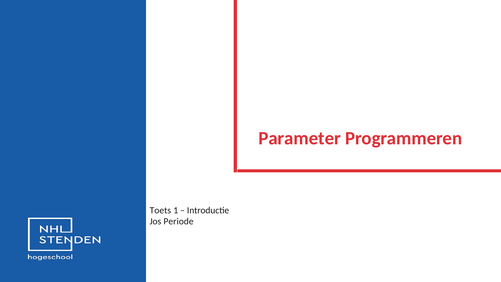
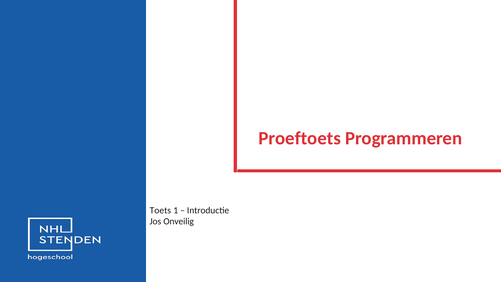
Parameter: Parameter -> Proeftoets (300, 138)
Periode: Periode -> Onveilig (179, 221)
